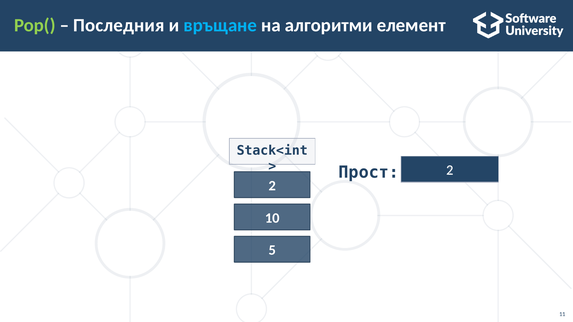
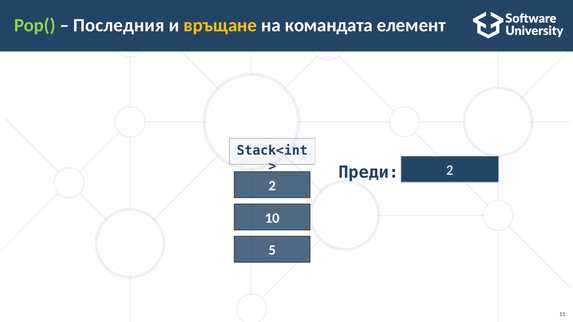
връщане colour: light blue -> yellow (220, 25)
алгоритми: алгоритми -> командата (329, 25)
Прост: Прост -> Преди (369, 172)
